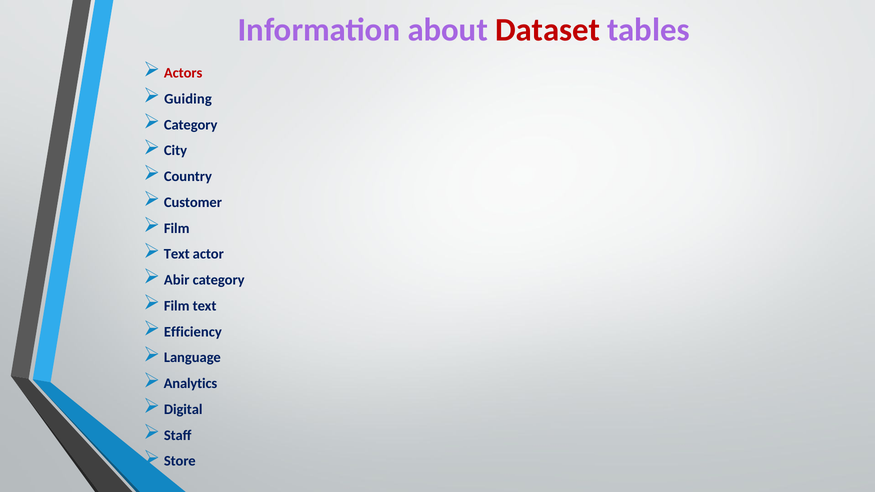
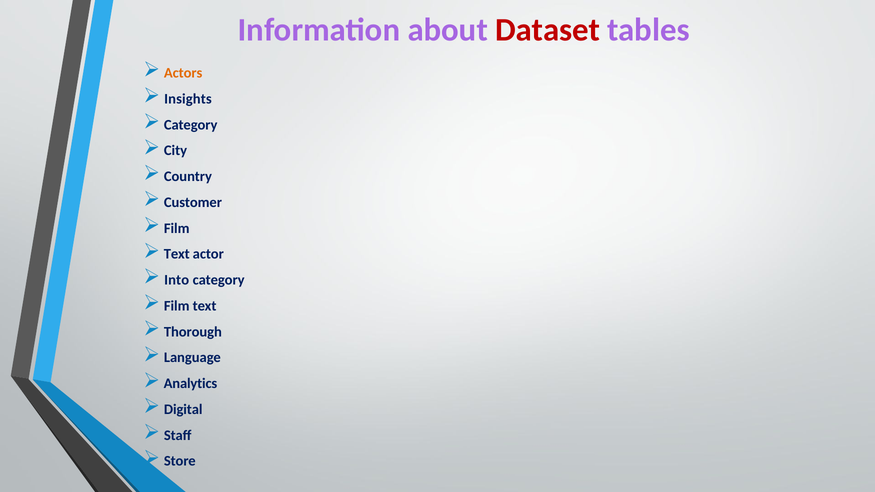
Actors colour: red -> orange (183, 73)
Guiding: Guiding -> Insights (188, 99)
Abir: Abir -> Into (177, 280)
Efficiency: Efficiency -> Thorough (193, 332)
